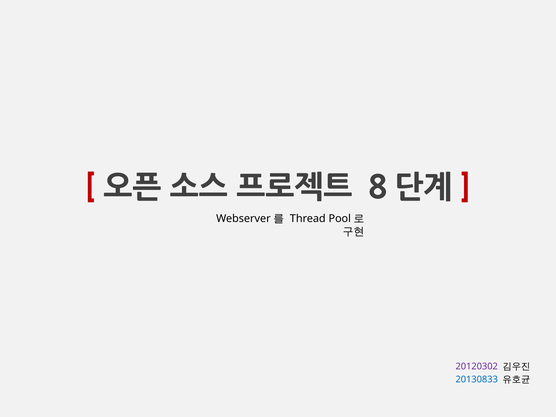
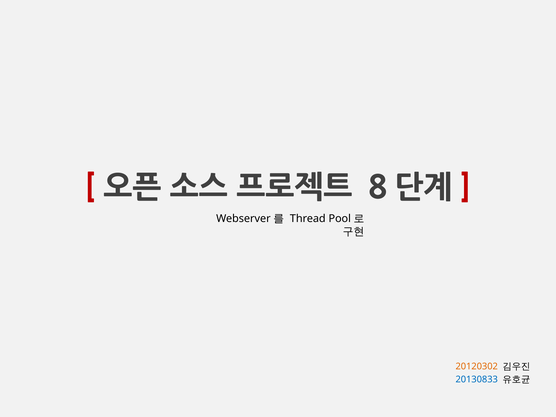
20120302 colour: purple -> orange (477, 366)
